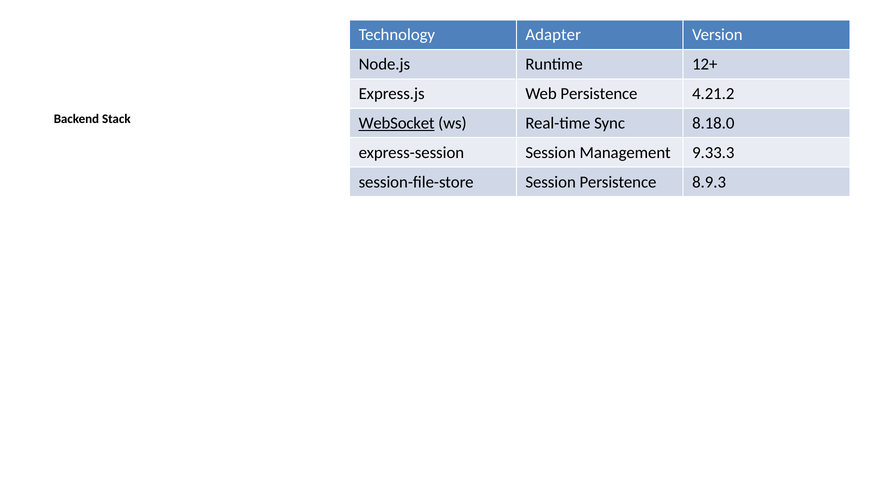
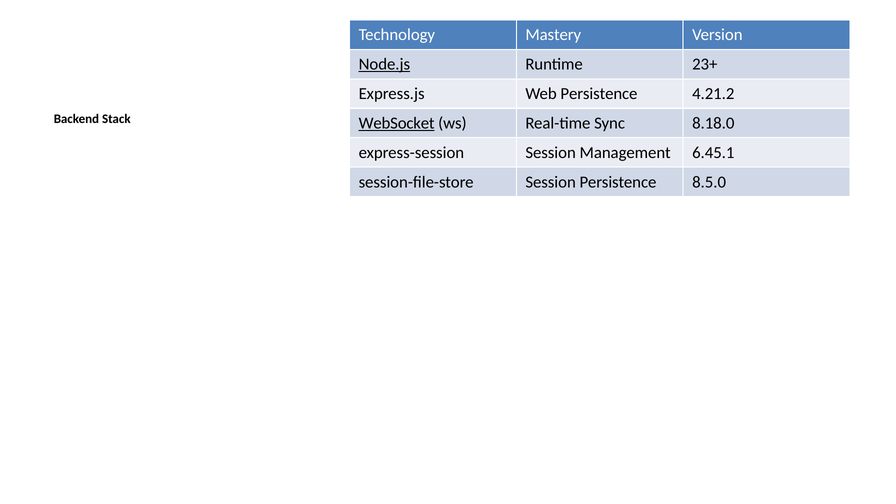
Adapter: Adapter -> Mastery (553, 35)
Node.js underline: none -> present (384, 64)
12+: 12+ -> 23+ (705, 64)
9.33.3: 9.33.3 -> 6.45.1 (713, 153)
8.9.3: 8.9.3 -> 8.5.0 (709, 182)
